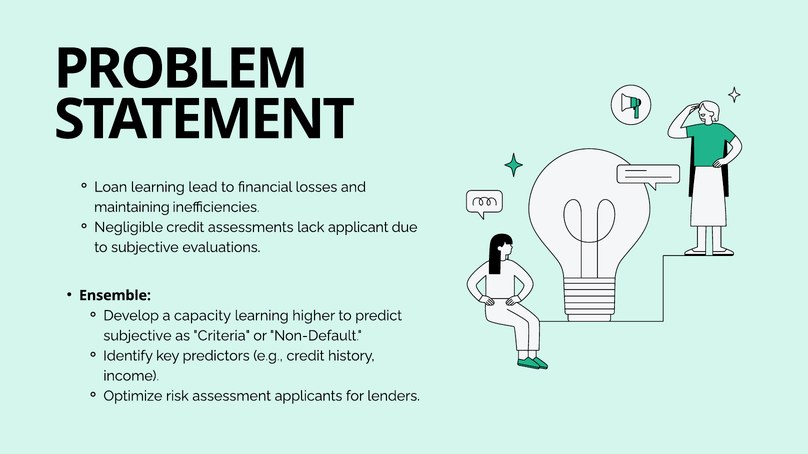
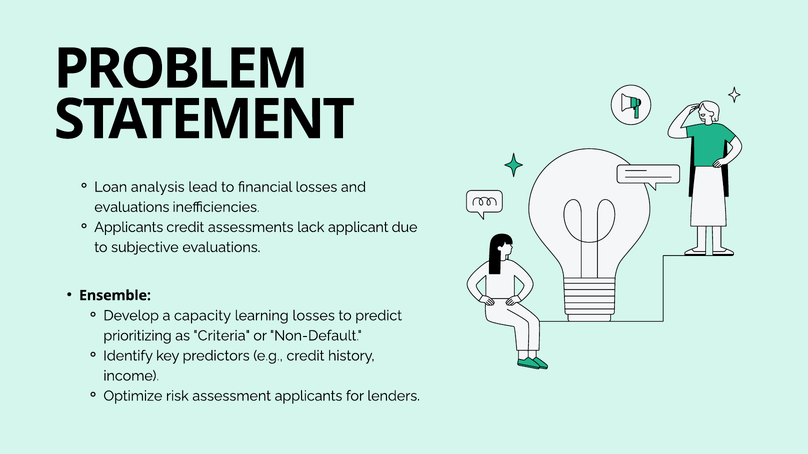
Loan learning: learning -> analysis (158, 187)
maintaining: maintaining -> evaluations (132, 207)
Negligible: Negligible -> Applicants (129, 227)
learning higher: higher -> losses (314, 316)
subjective: subjective -> prioritizing (138, 336)
